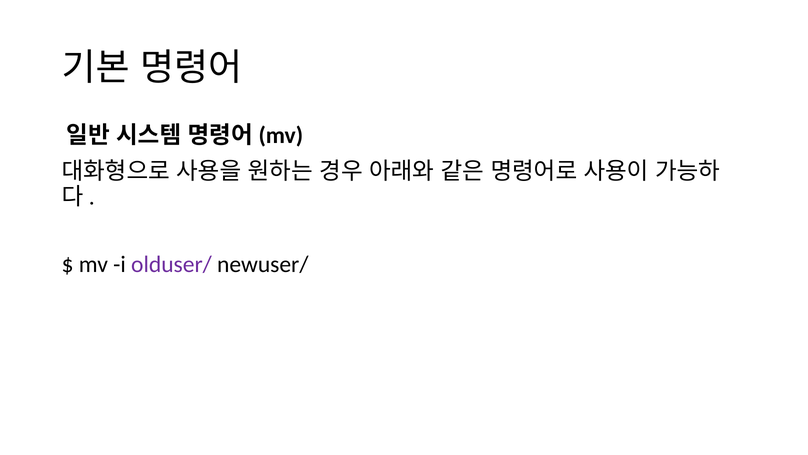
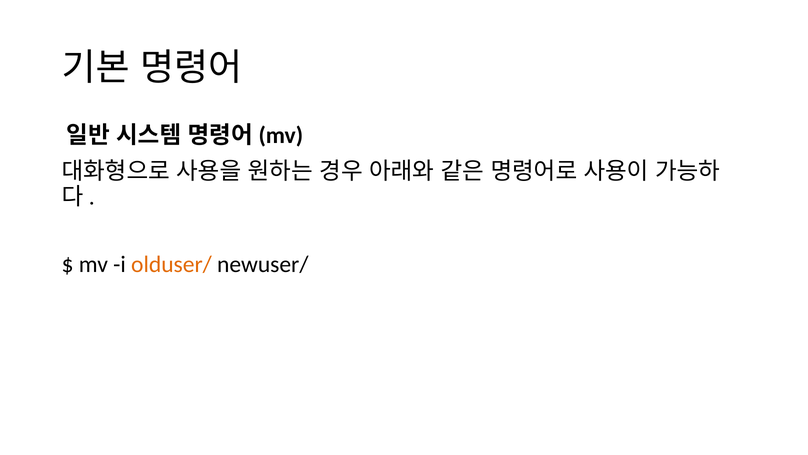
olduser/ colour: purple -> orange (171, 264)
